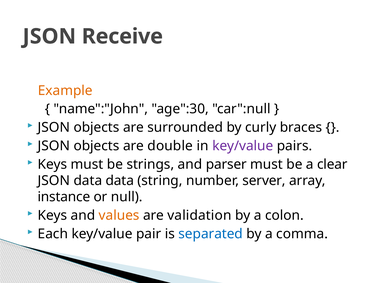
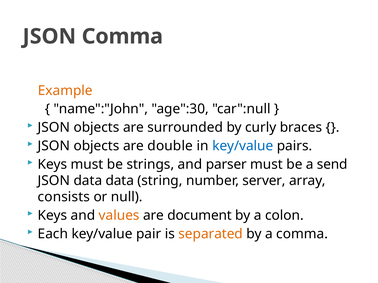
JSON Receive: Receive -> Comma (122, 36)
key/value colour: purple -> blue (243, 146)
clear: clear -> send (332, 165)
instance: instance -> consists (64, 197)
validation: validation -> document (200, 216)
separated colour: blue -> orange (211, 234)
